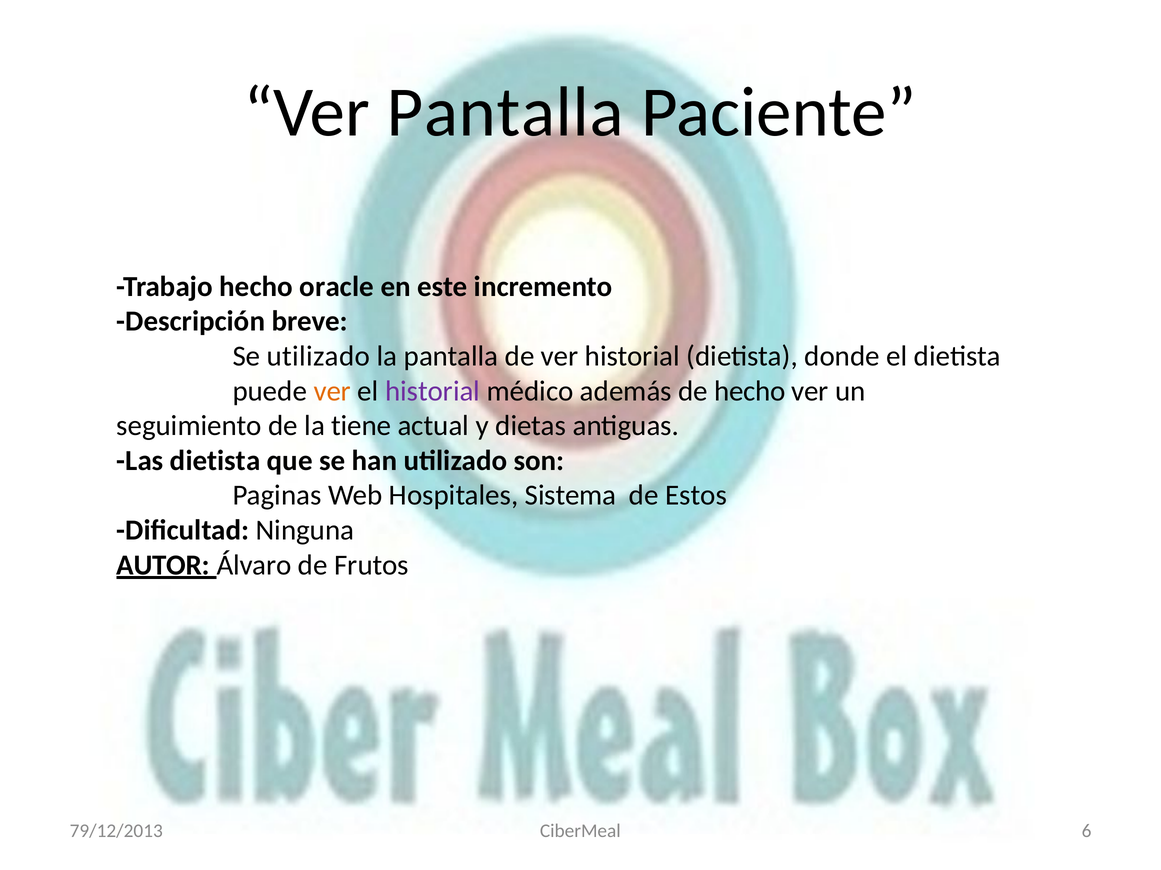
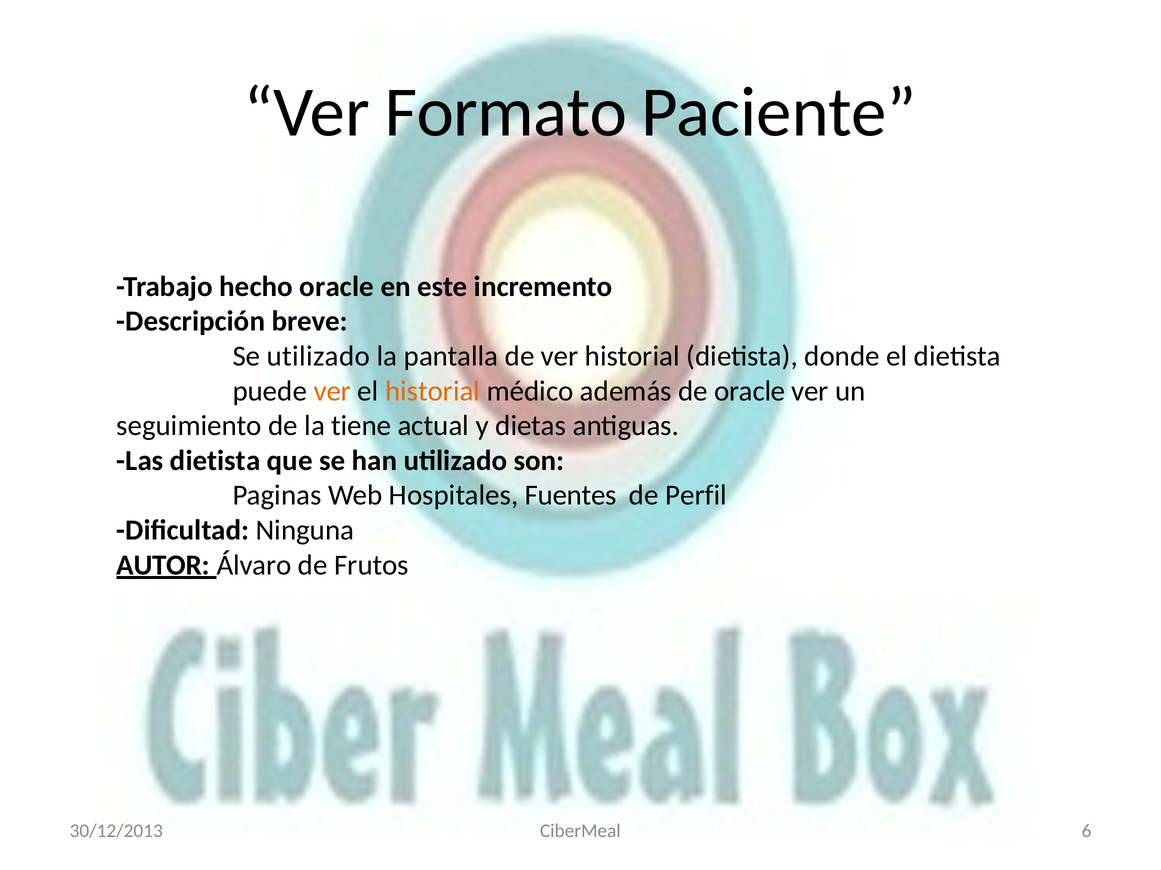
Ver Pantalla: Pantalla -> Formato (506, 112)
historial colour: purple -> orange (433, 391)
de hecho: hecho -> oracle (750, 391)
Sistema: Sistema -> Fuentes (571, 496)
Estos: Estos -> Perfil (696, 496)
79/12/2013: 79/12/2013 -> 30/12/2013 (116, 832)
